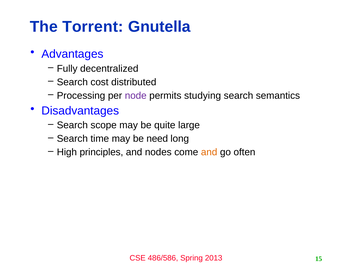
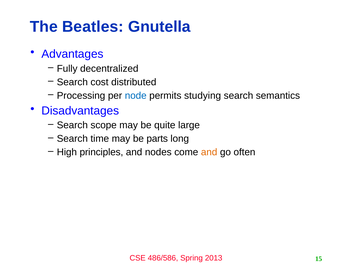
Torrent: Torrent -> Beatles (93, 27)
node colour: purple -> blue (136, 96)
need: need -> parts (157, 139)
